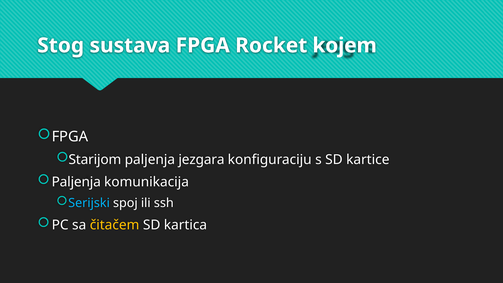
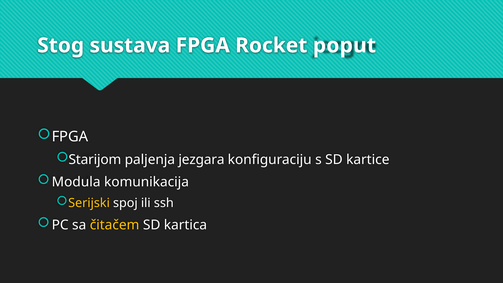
kojem: kojem -> poput (344, 45)
Paljenja: Paljenja -> Modula (76, 182)
Serijski colour: light blue -> yellow (89, 203)
